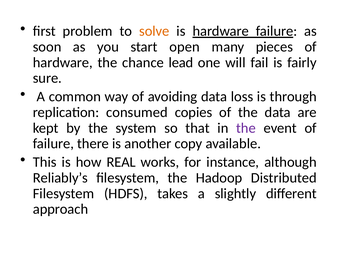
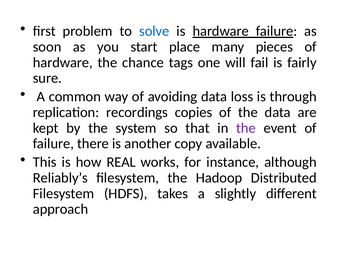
solve colour: orange -> blue (154, 31)
open: open -> place (185, 47)
lead: lead -> tags (181, 62)
consumed: consumed -> recordings (137, 112)
